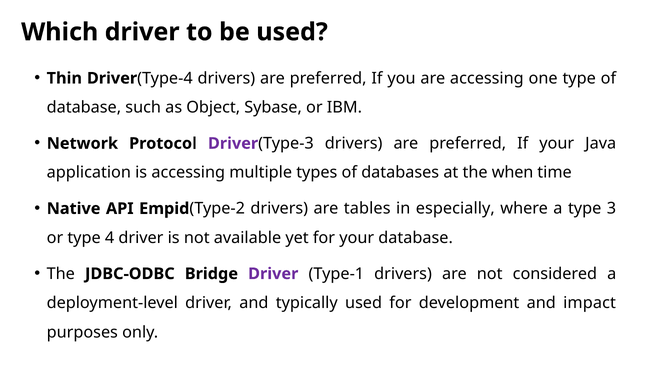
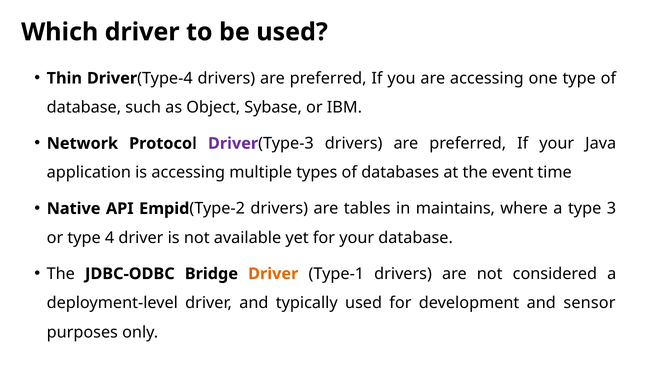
when: when -> event (513, 173)
especially: especially -> maintains (455, 209)
Driver colour: purple -> orange (273, 274)
impact: impact -> sensor (590, 303)
